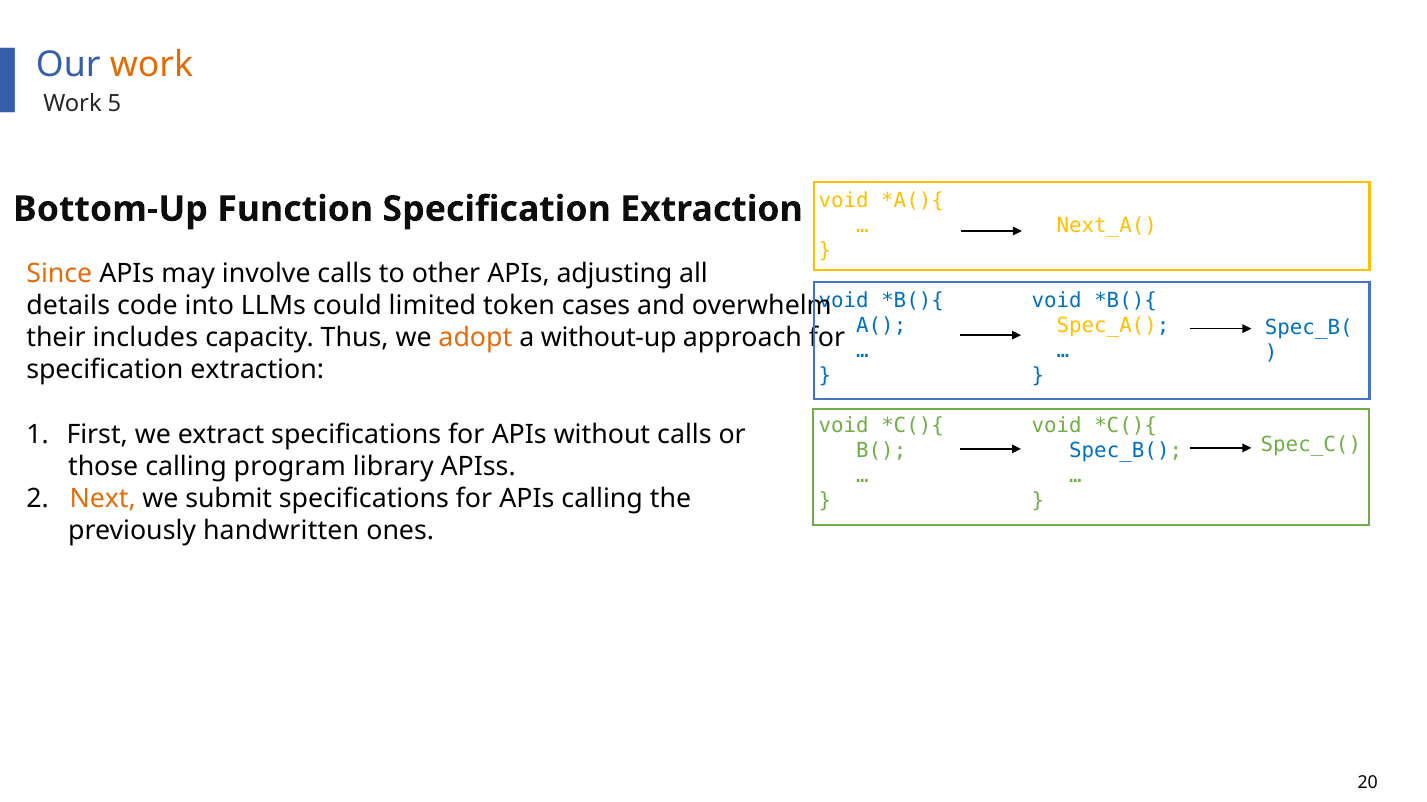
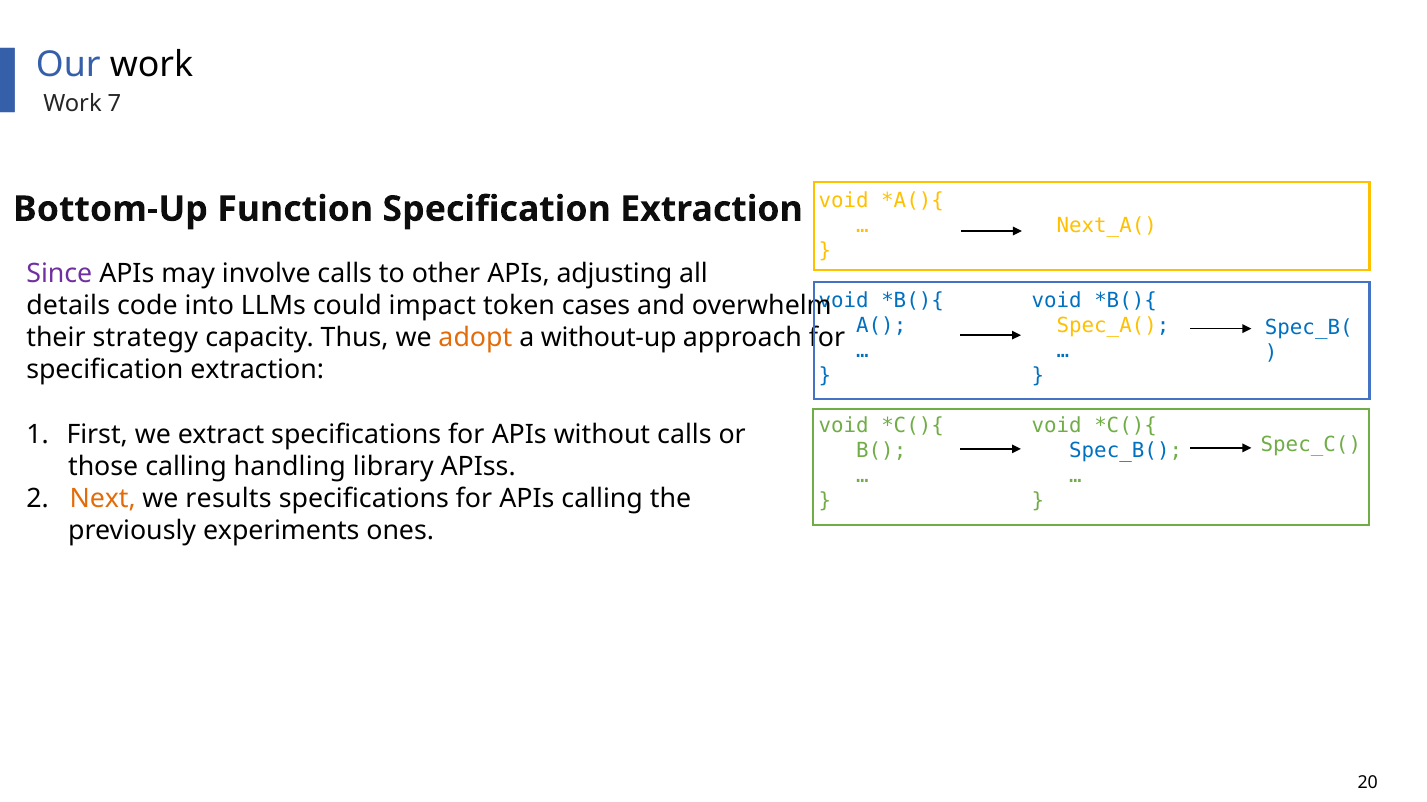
work colour: orange -> black (151, 65)
5: 5 -> 7 (115, 104)
Since colour: orange -> purple (59, 274)
limited: limited -> impact (432, 306)
includes: includes -> strategy (145, 338)
program: program -> handling (290, 467)
submit: submit -> results (229, 499)
handwritten: handwritten -> experiments (281, 531)
